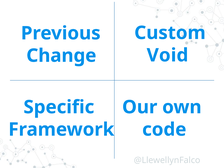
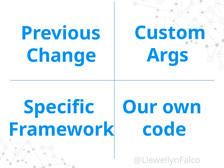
Void: Void -> Args (168, 55)
